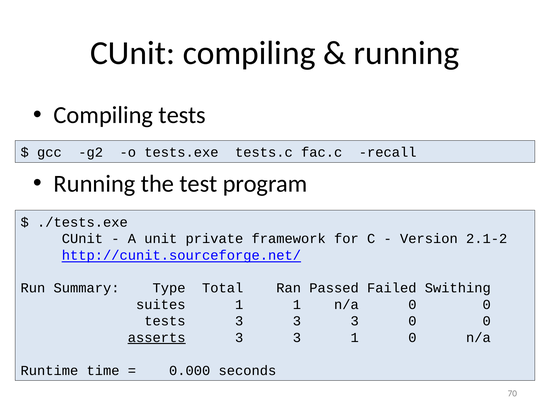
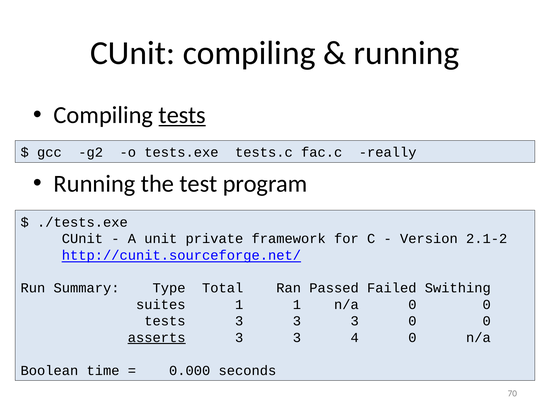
tests underline: none -> present (182, 115)
recall: recall -> really (388, 153)
3 1: 1 -> 4 (355, 338)
Runtime: Runtime -> Boolean (49, 371)
